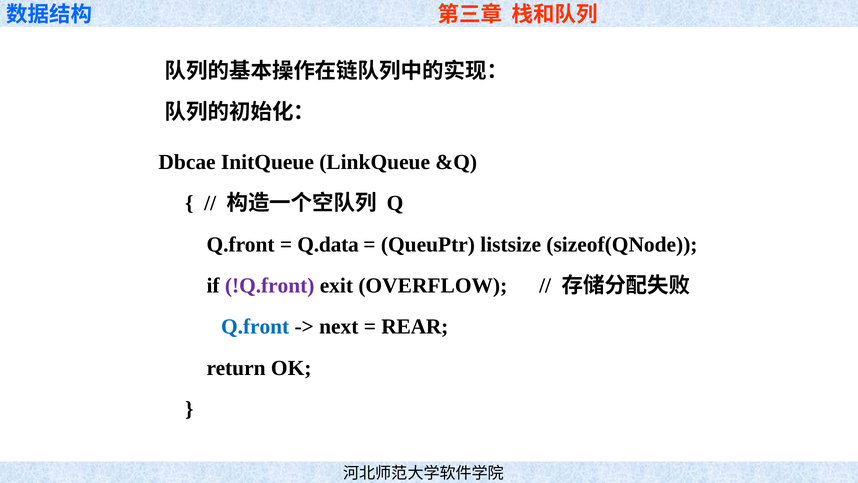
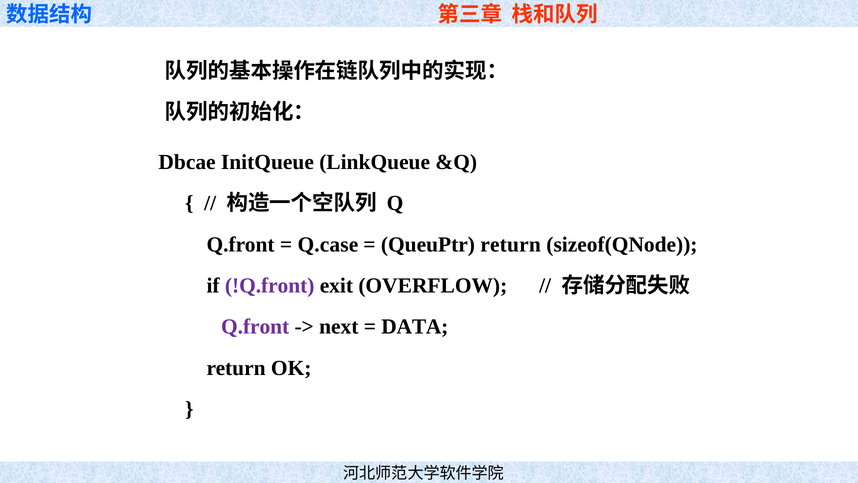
Q.data: Q.data -> Q.case (328, 244)
QueuPtr listsize: listsize -> return (511, 244)
Q.front colour: blue -> purple (255, 327)
REAR: REAR -> DATA (415, 327)
